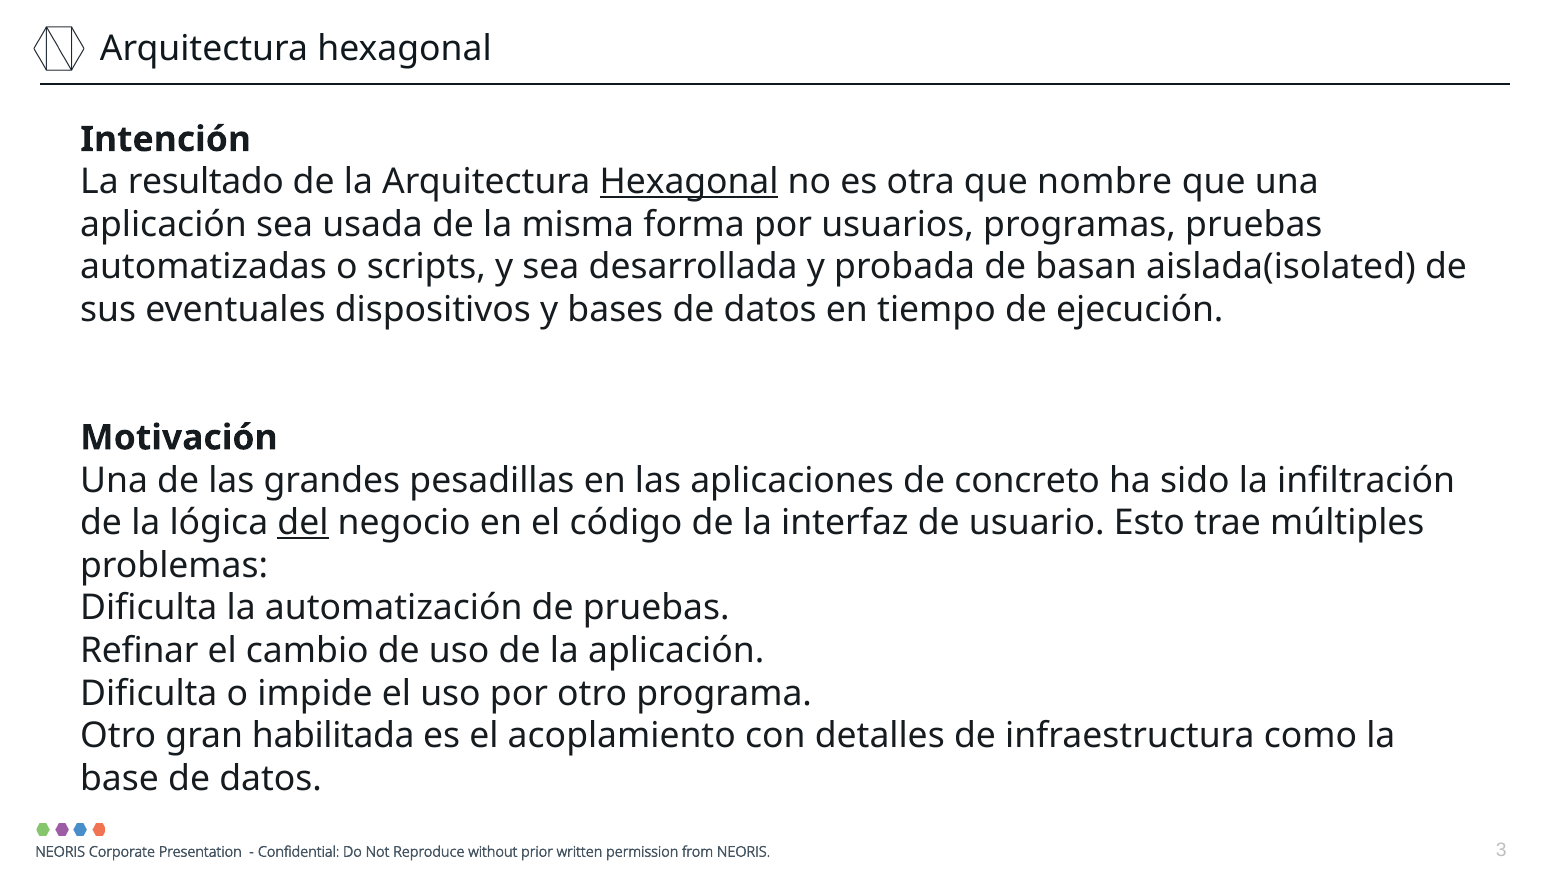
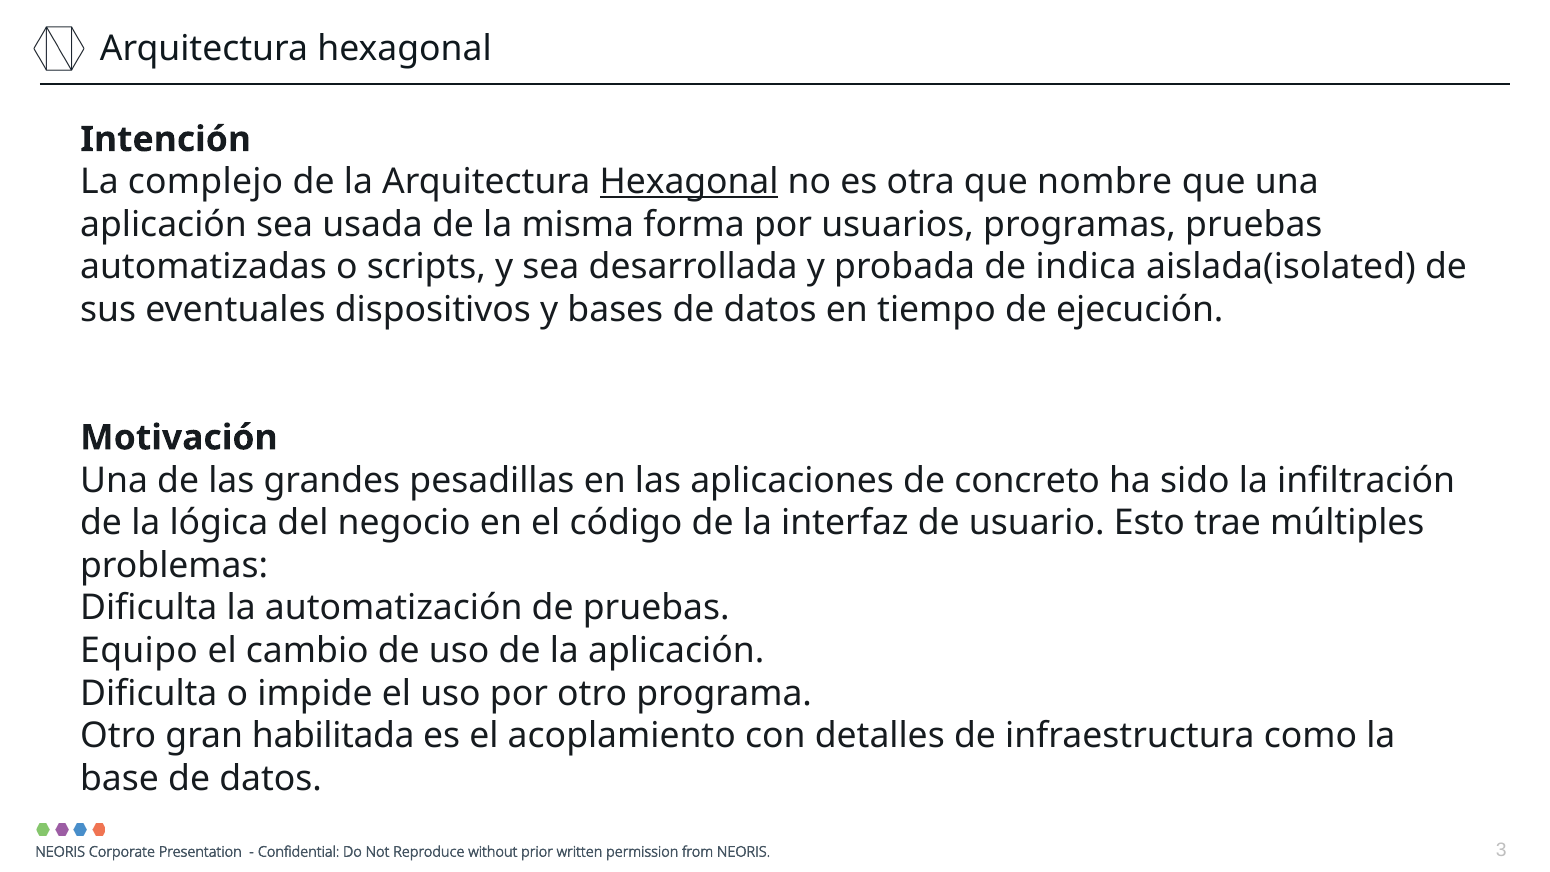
resultado: resultado -> complejo (206, 182)
basan: basan -> indica (1086, 267)
del underline: present -> none (303, 523)
Refinar: Refinar -> Equipo (139, 651)
